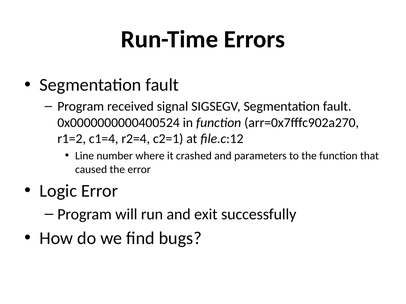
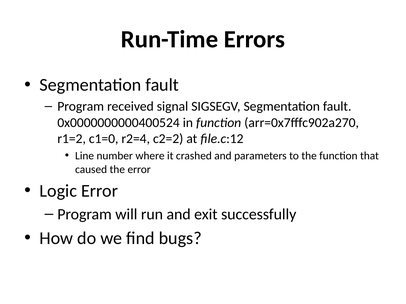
c1=4: c1=4 -> c1=0 (104, 139)
c2=1: c2=1 -> c2=2 (168, 139)
